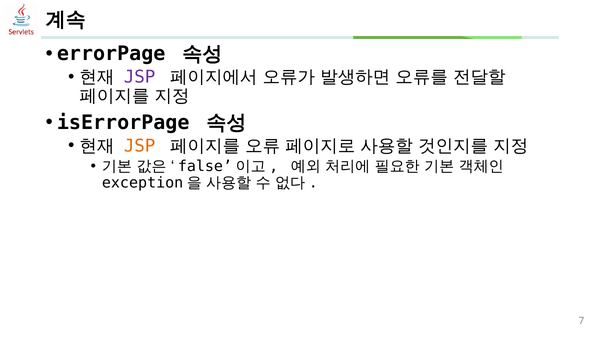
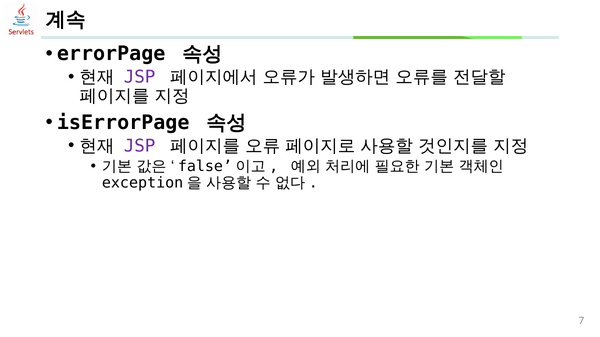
JSP colour: orange -> purple (140, 146)
